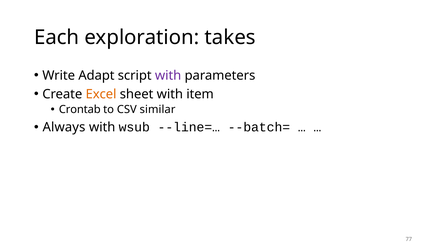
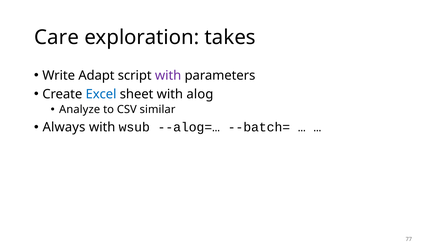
Each: Each -> Care (57, 37)
Excel colour: orange -> blue (101, 94)
item: item -> alog (200, 94)
Crontab: Crontab -> Analyze (80, 109)
--line=…: --line=… -> --alog=… (189, 127)
